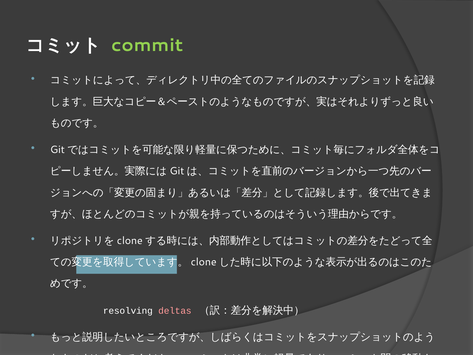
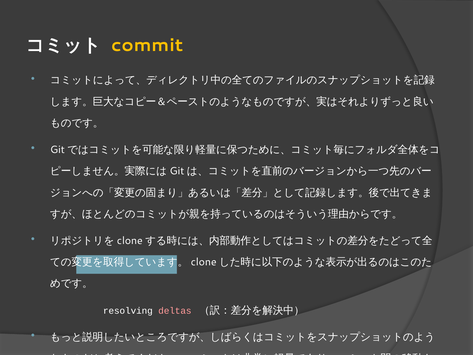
commit colour: light green -> yellow (147, 45)
